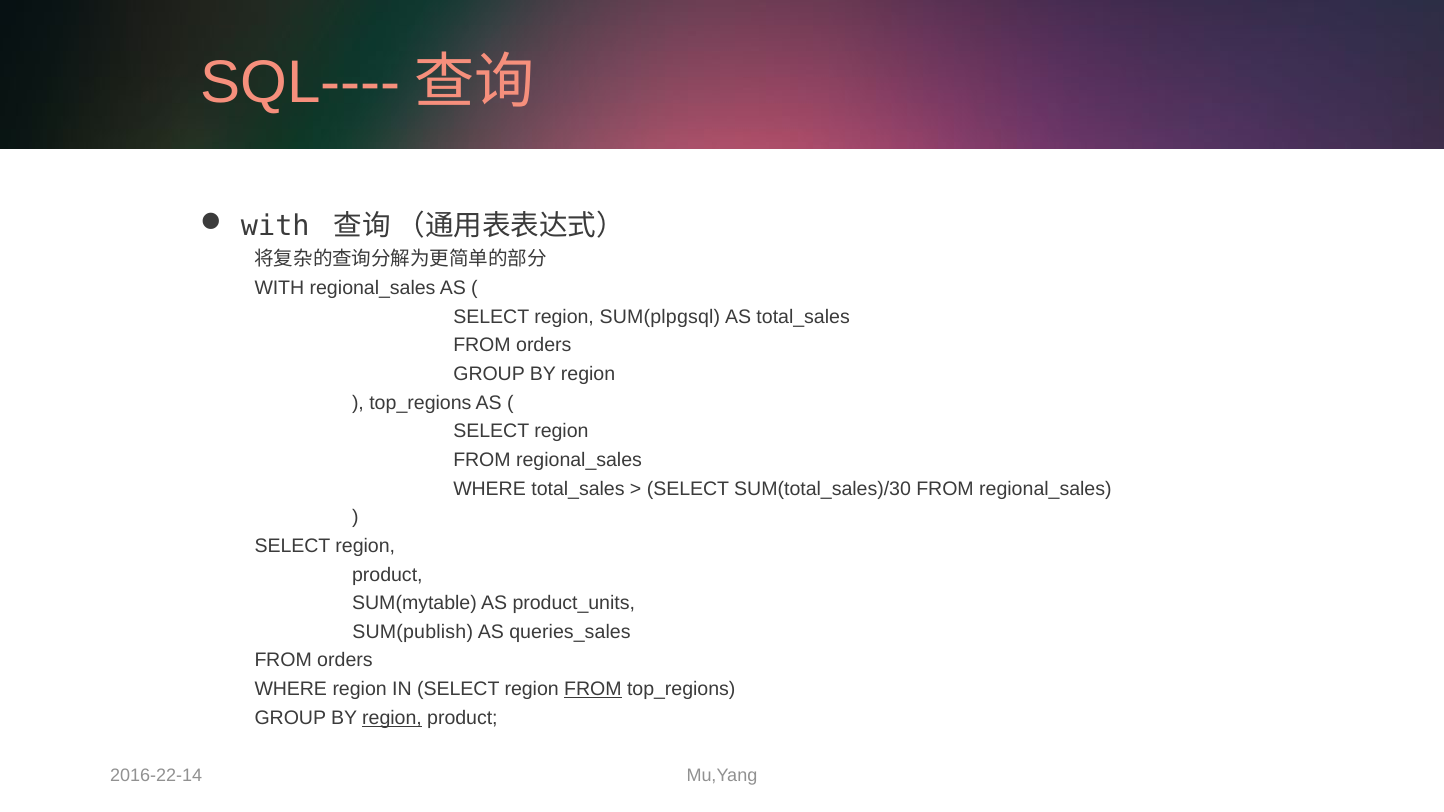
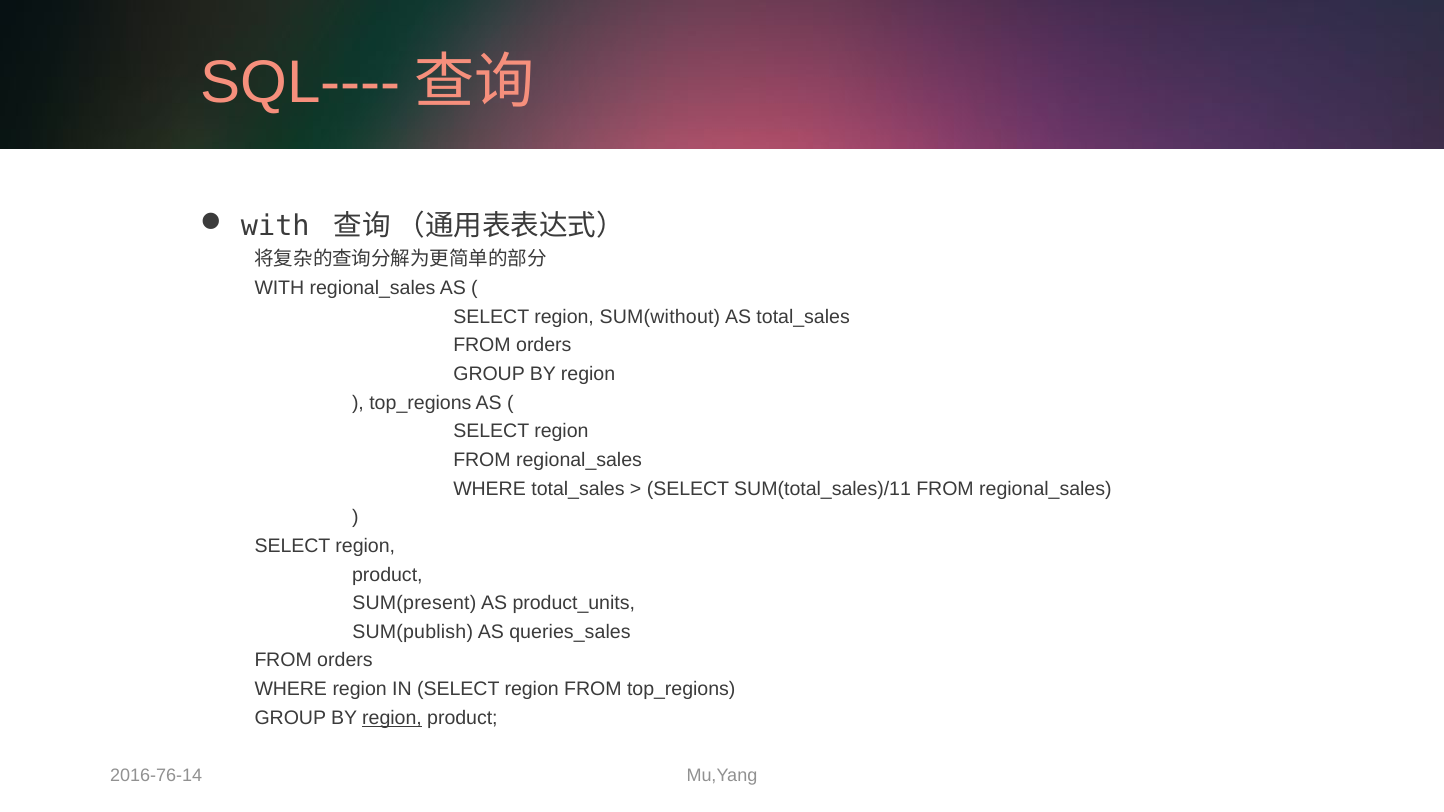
SUM(plpgsql: SUM(plpgsql -> SUM(without (660, 317)
SUM(total_sales)/30: SUM(total_sales)/30 -> SUM(total_sales)/11 (823, 489)
SUM(mytable: SUM(mytable -> SUM(present (414, 603)
FROM underline: present -> none (593, 689)
2016-22-14: 2016-22-14 -> 2016-76-14 (156, 776)
